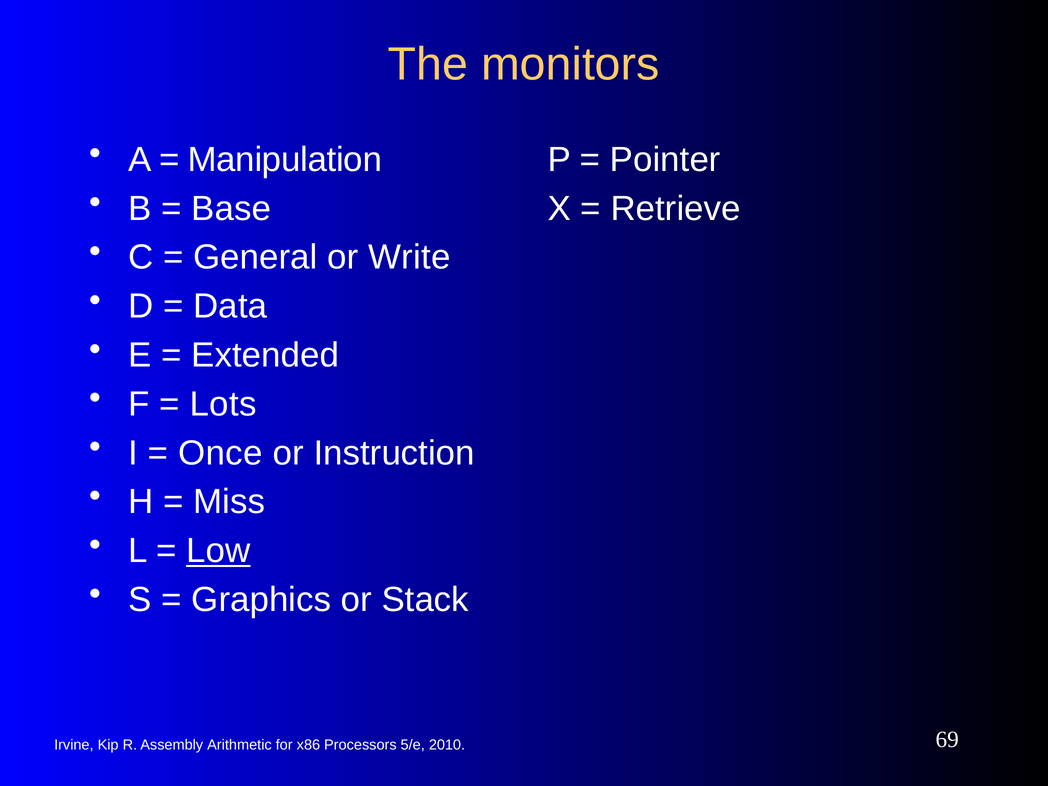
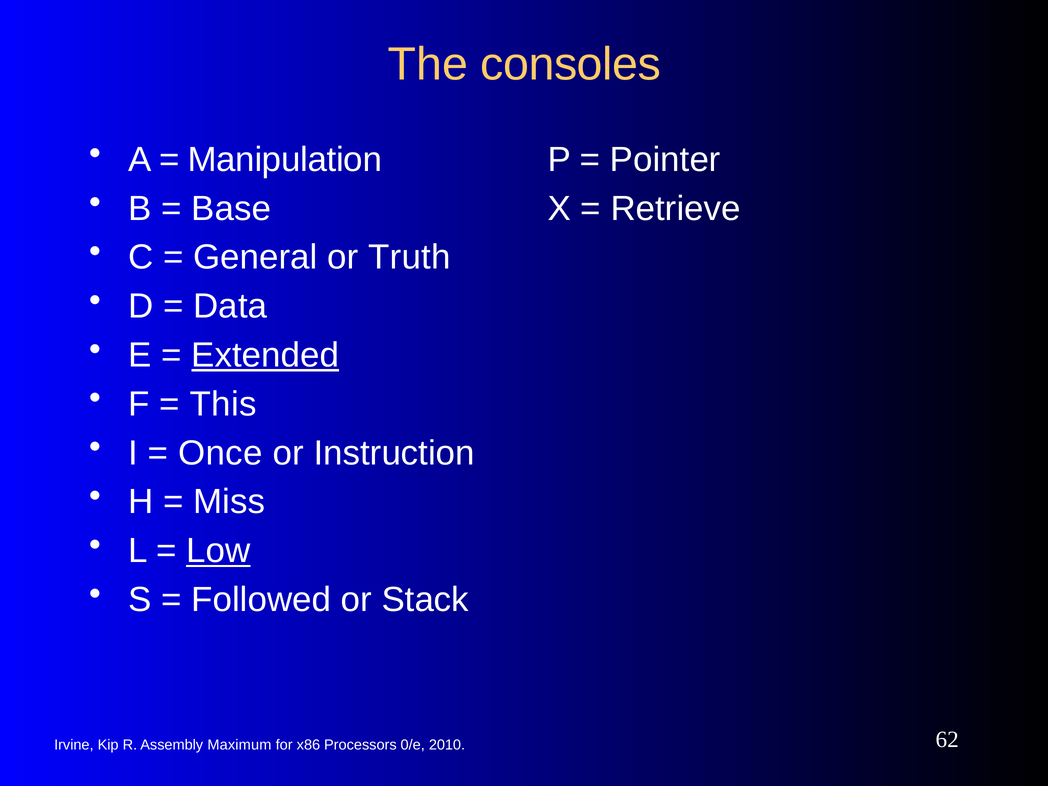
monitors: monitors -> consoles (571, 64)
Write: Write -> Truth (409, 257)
Extended underline: none -> present (265, 355)
Lots: Lots -> This (223, 404)
Graphics: Graphics -> Followed (261, 600)
Arithmetic: Arithmetic -> Maximum (239, 745)
5/e: 5/e -> 0/e (413, 745)
69: 69 -> 62 (947, 740)
